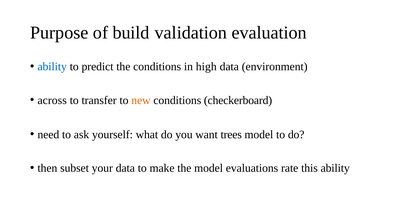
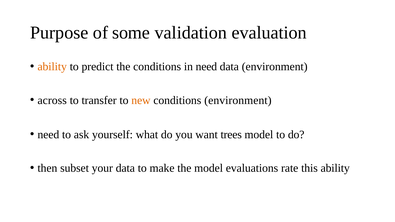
build: build -> some (131, 33)
ability colour: blue -> orange (52, 67)
in high: high -> need (206, 67)
conditions checkerboard: checkerboard -> environment (238, 100)
